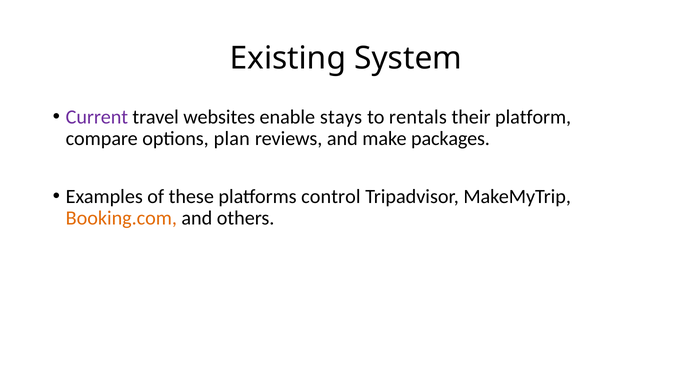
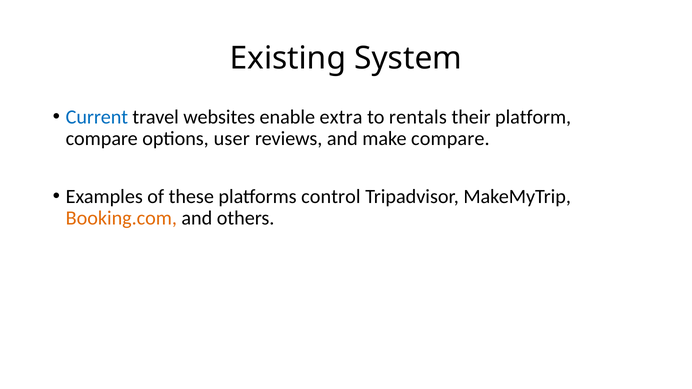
Current colour: purple -> blue (97, 117)
stays: stays -> extra (341, 117)
plan: plan -> user (232, 139)
make packages: packages -> compare (450, 139)
